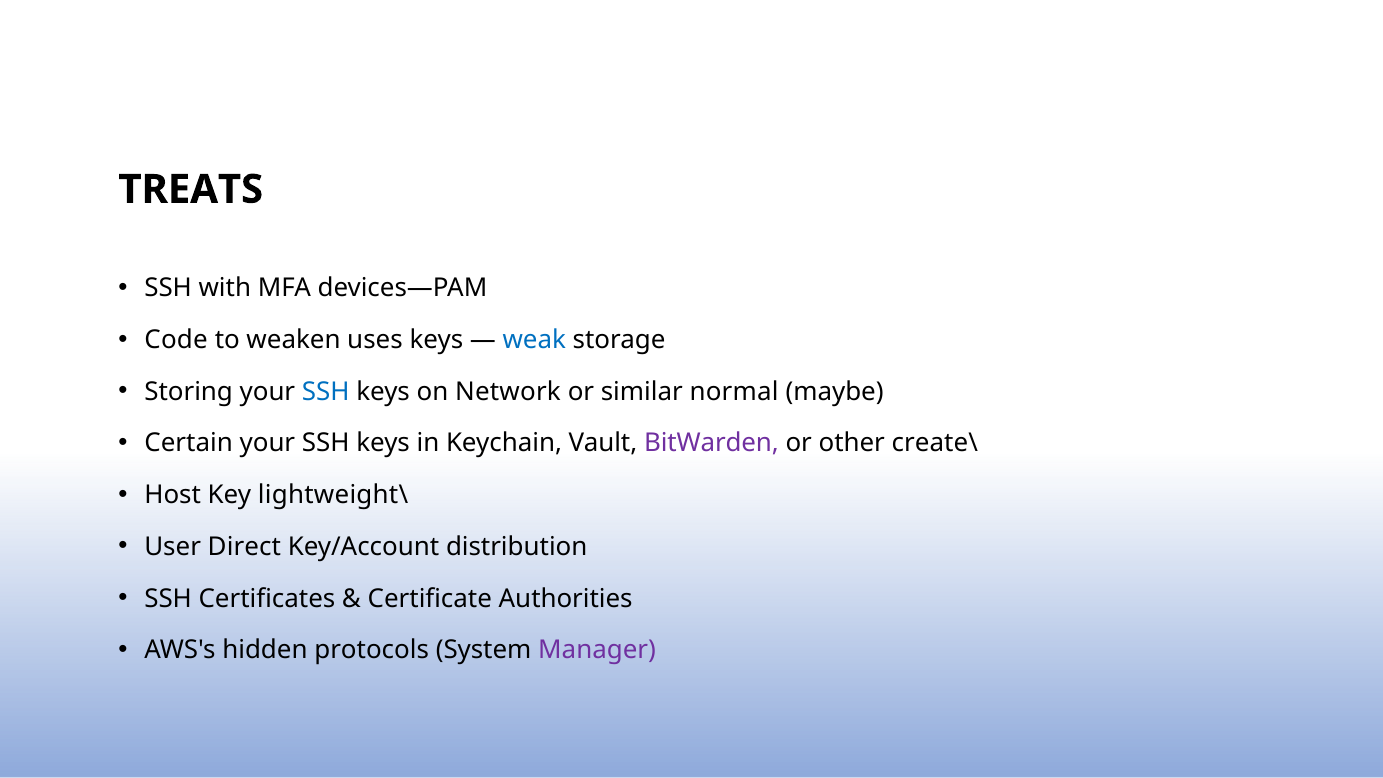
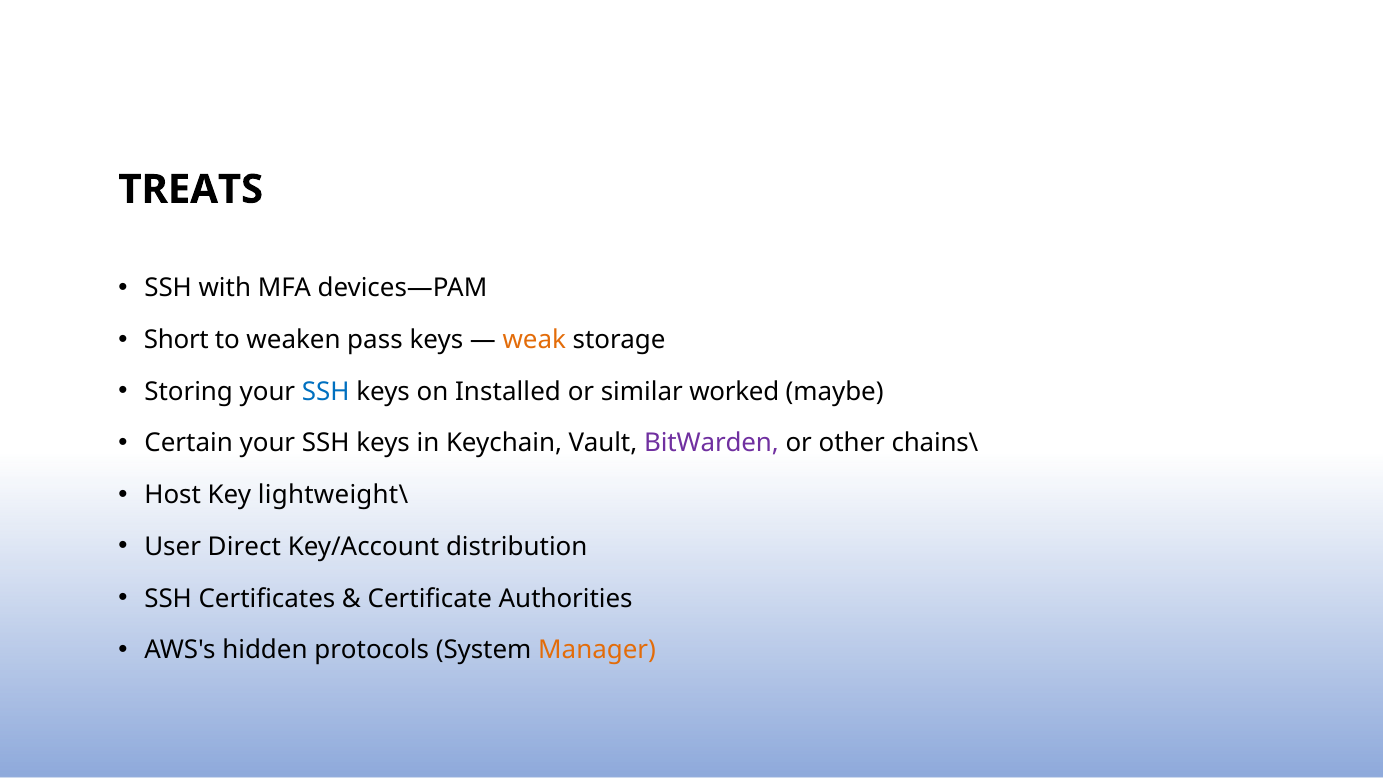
Code: Code -> Short (176, 340)
uses: uses -> pass (375, 340)
weak colour: blue -> orange (534, 340)
Network: Network -> Installed (508, 392)
normal: normal -> worked (734, 392)
create\: create\ -> chains\ (935, 443)
Manager colour: purple -> orange (597, 650)
